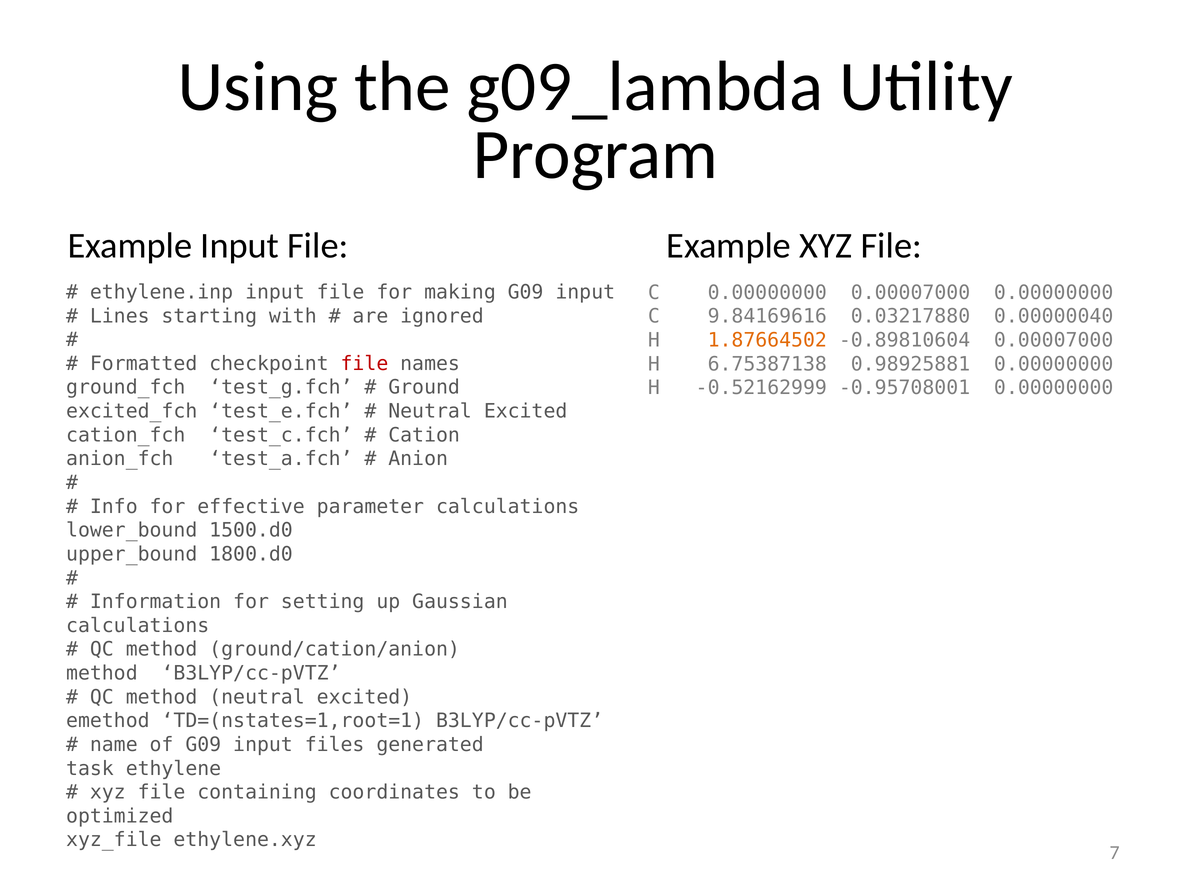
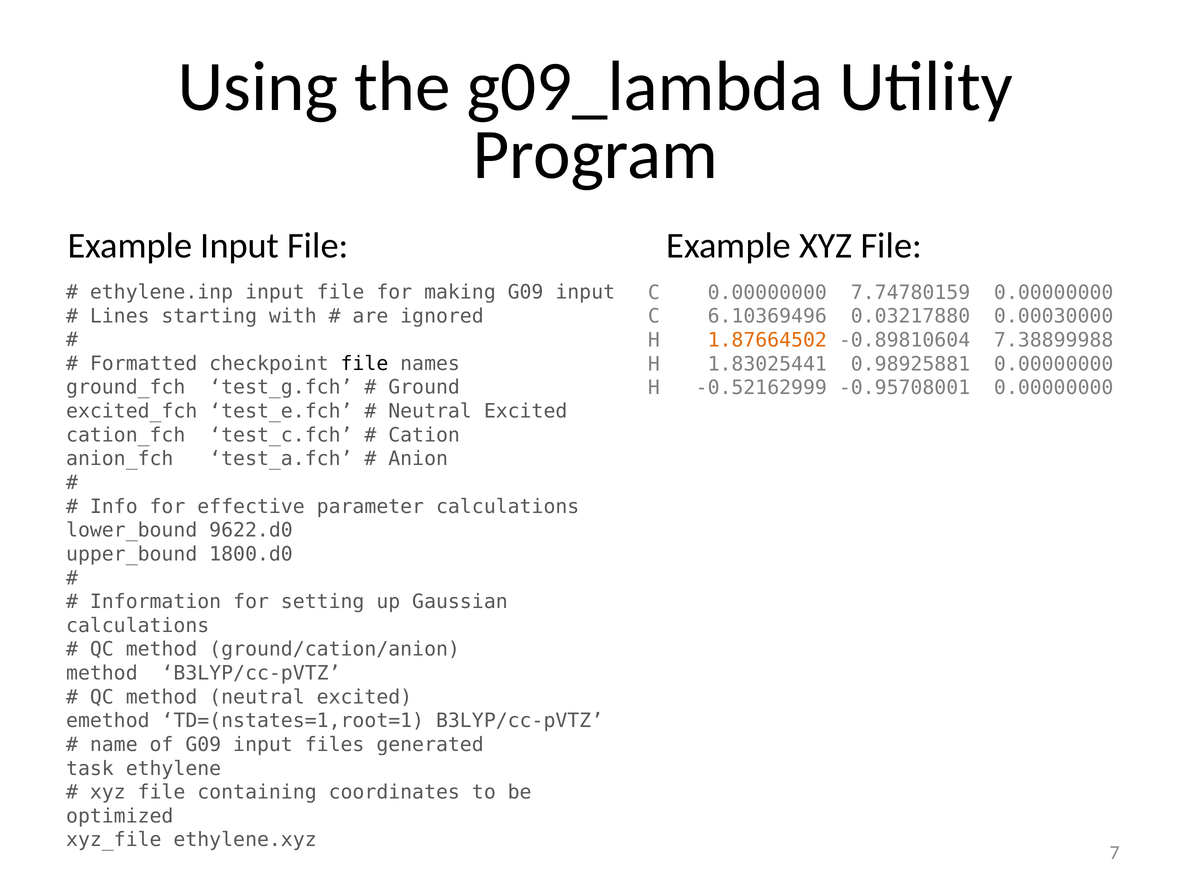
0.00000000 0.00007000: 0.00007000 -> 7.74780159 (911, 293)
9.84169616: 9.84169616 -> 6.10369496 (767, 316)
0.00000040: 0.00000040 -> 0.00030000 (1054, 316)
-0.89810604 0.00007000: 0.00007000 -> 7.38899988 (1054, 340)
file colour: red -> black (364, 364)
6.75387138: 6.75387138 -> 1.83025441 (767, 364)
1500.d0: 1500.d0 -> 9622.d0 (251, 530)
